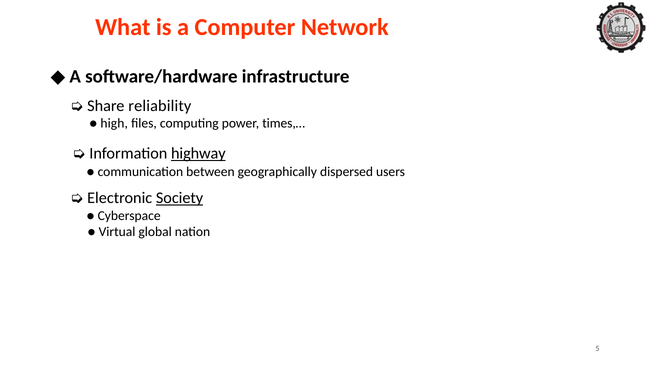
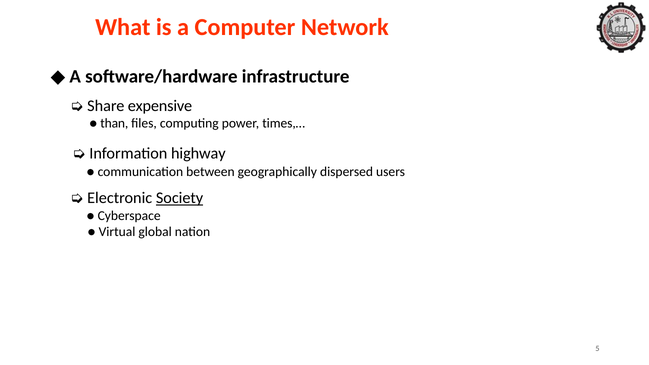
reliability: reliability -> expensive (160, 106)
high: high -> than (114, 123)
highway underline: present -> none (198, 154)
